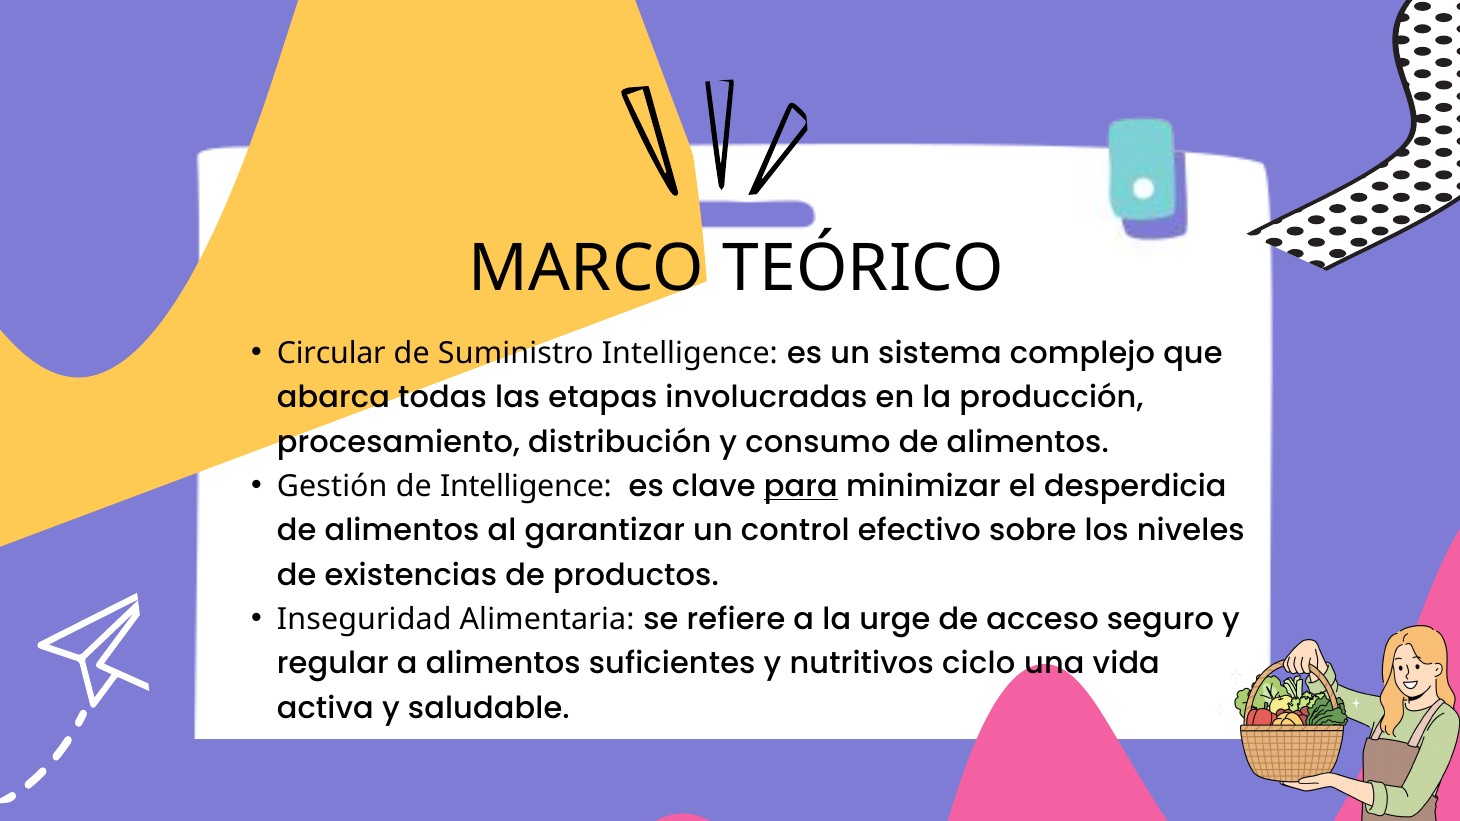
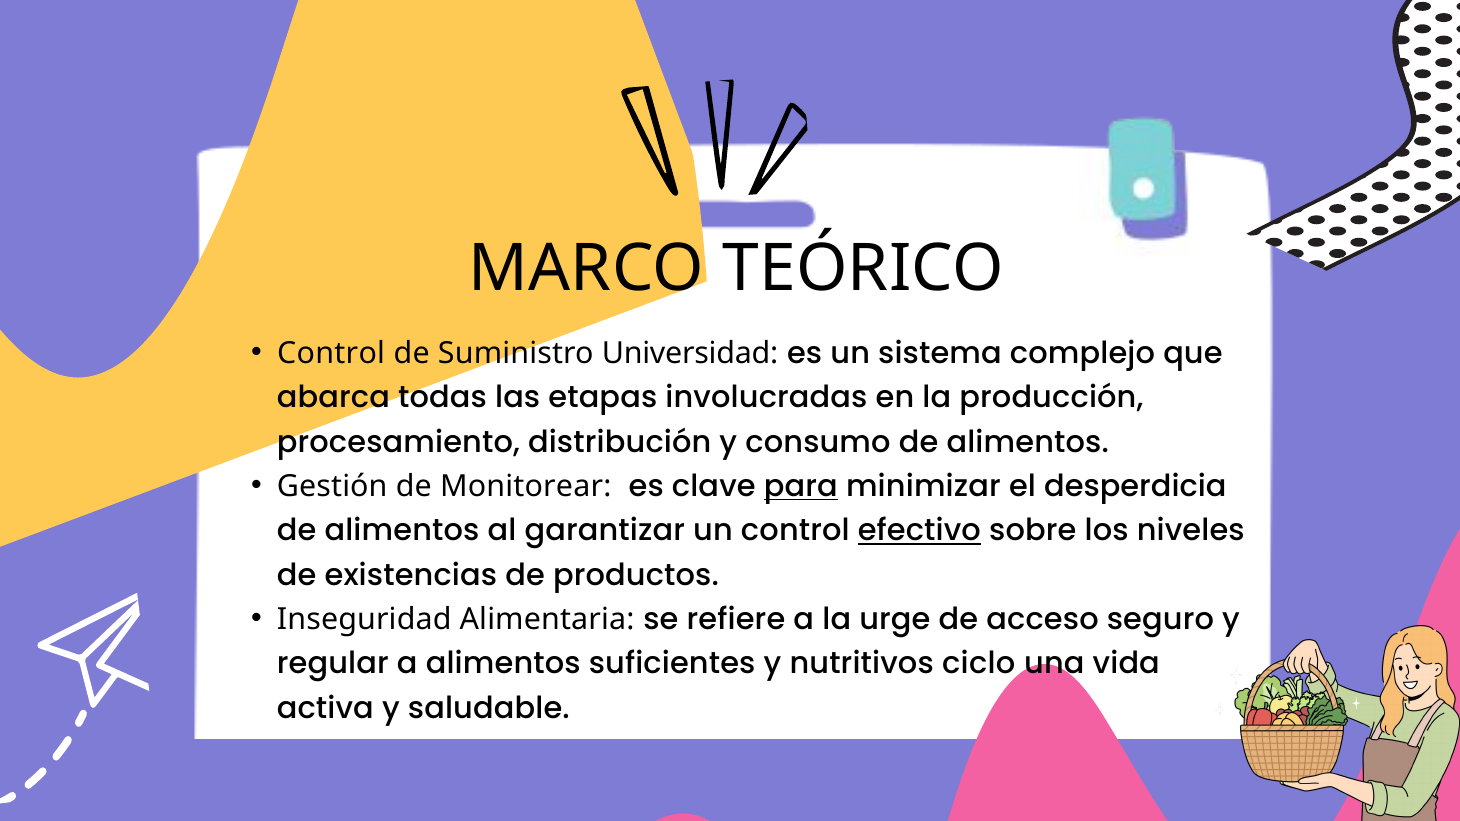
Circular: Circular -> Control (331, 353)
Suministro Intelligence: Intelligence -> Universidad (690, 353)
de Intelligence: Intelligence -> Monitorear (526, 487)
efectivo underline: none -> present (919, 531)
